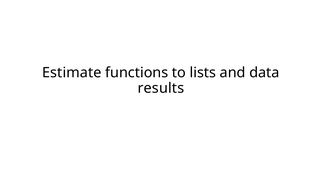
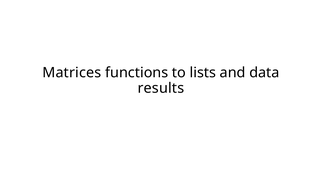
Estimate: Estimate -> Matrices (72, 73)
